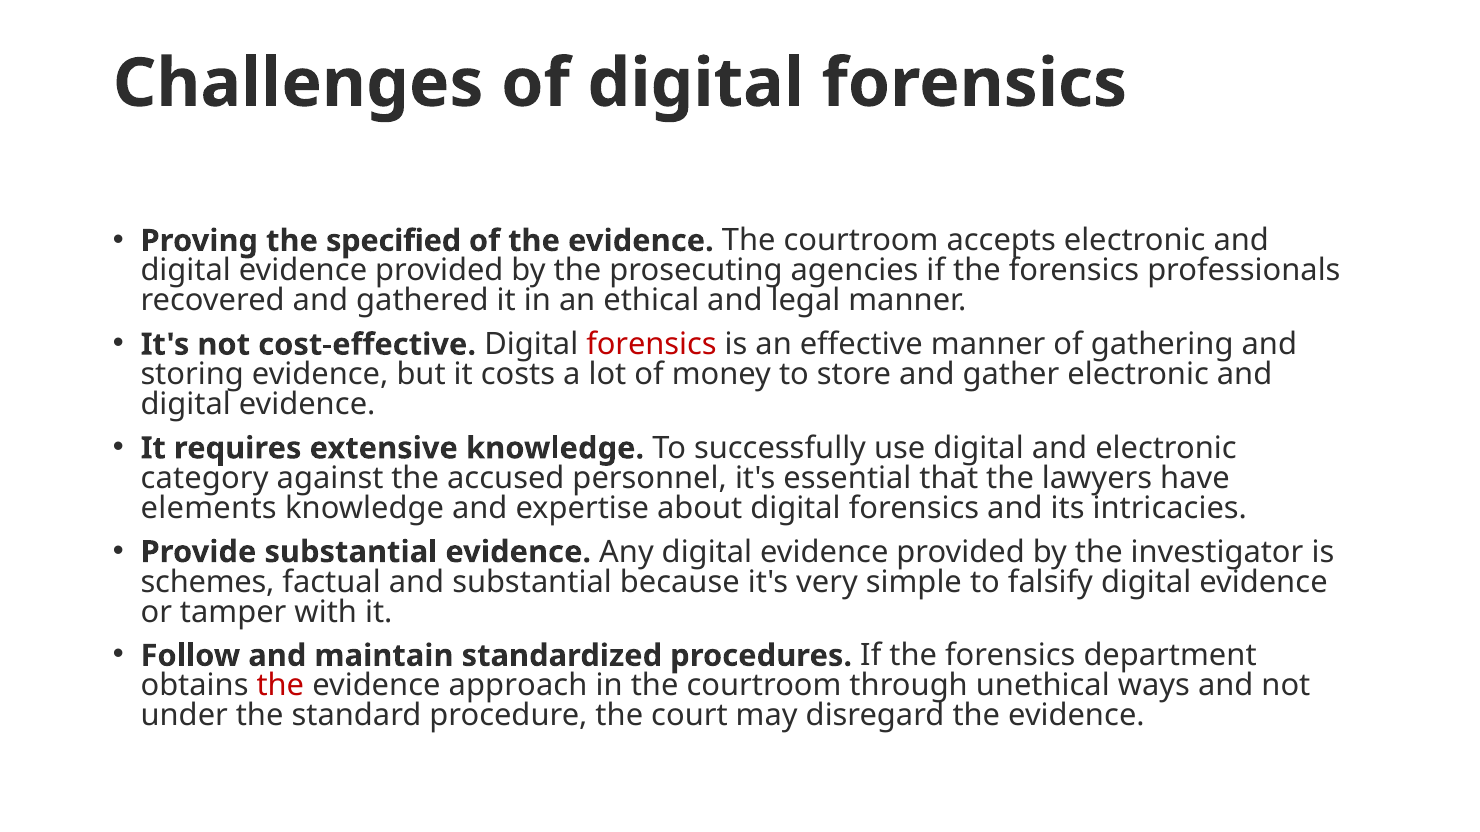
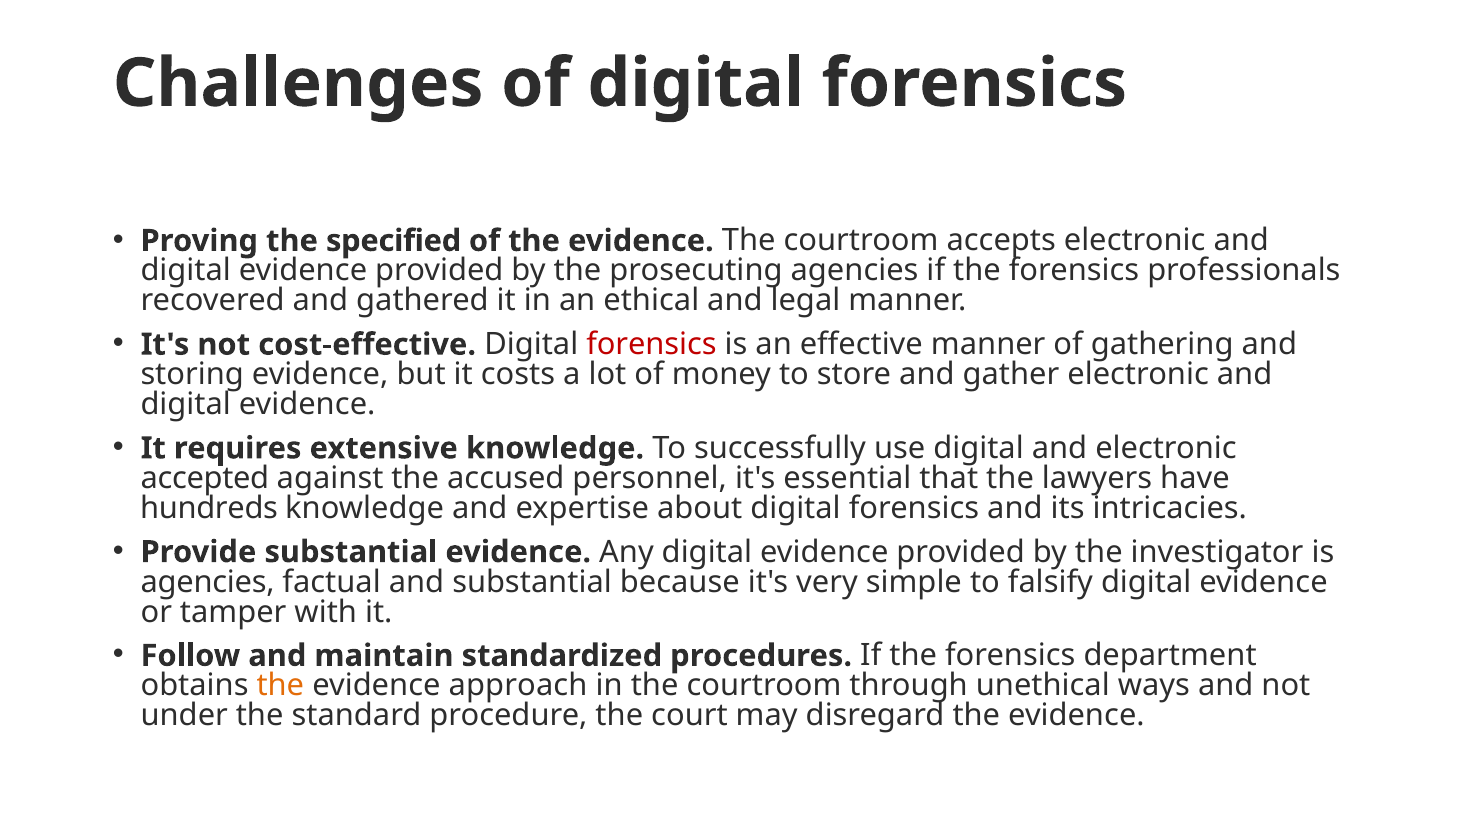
category: category -> accepted (205, 479)
elements: elements -> hundreds (209, 508)
schemes: schemes -> agencies (208, 582)
the colour: red -> orange (280, 686)
